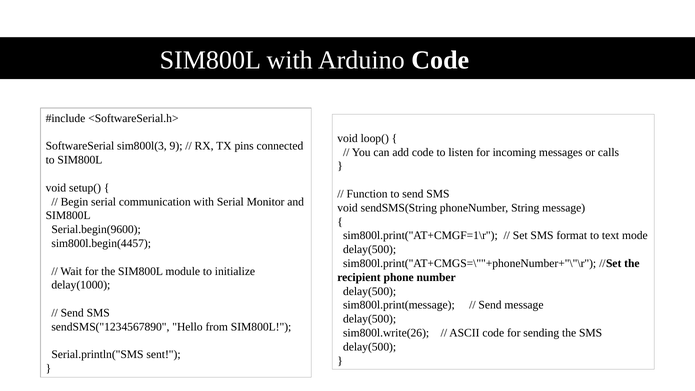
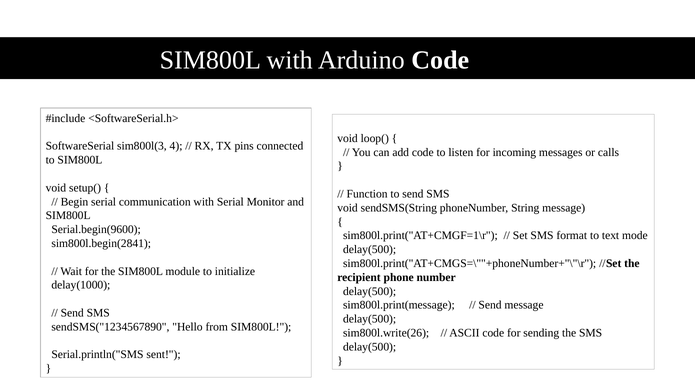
9: 9 -> 4 (176, 146)
sim800l.begin(4457: sim800l.begin(4457 -> sim800l.begin(2841 (101, 243)
